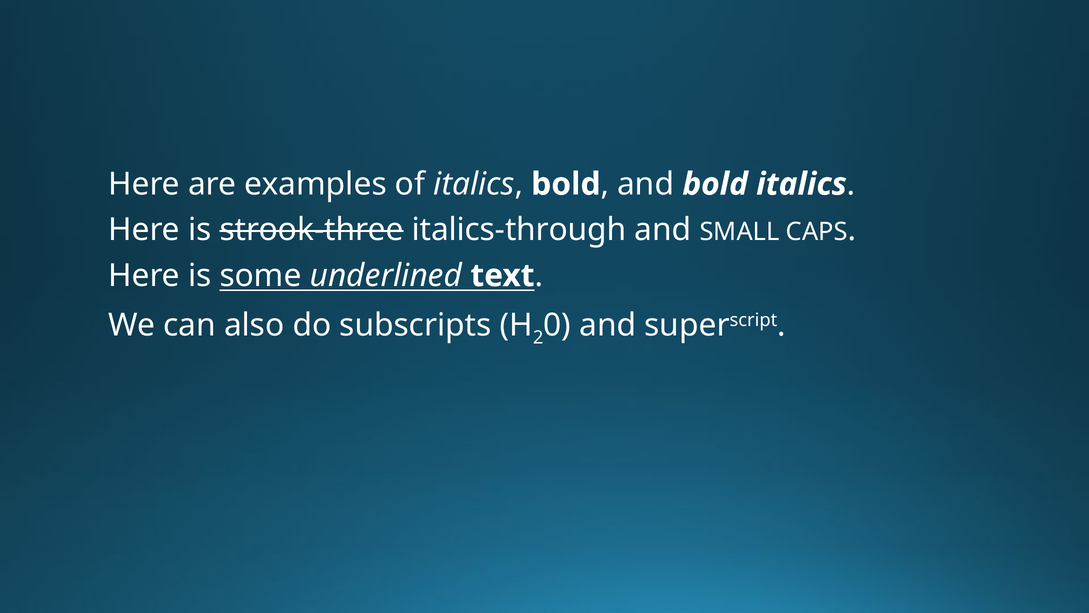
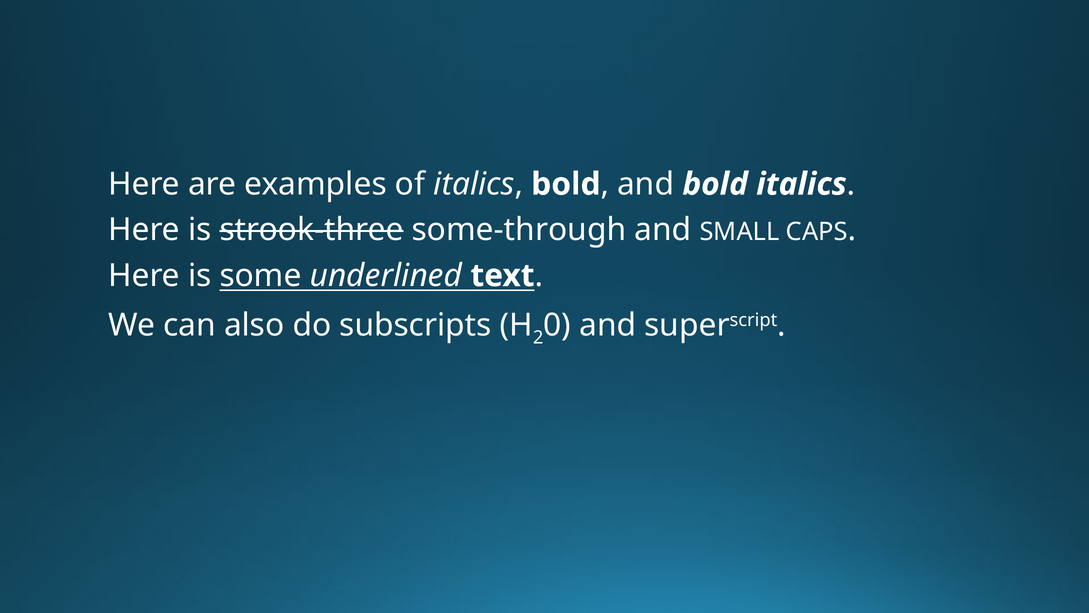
italics-through: italics-through -> some-through (519, 230)
